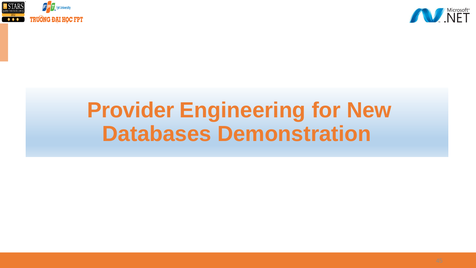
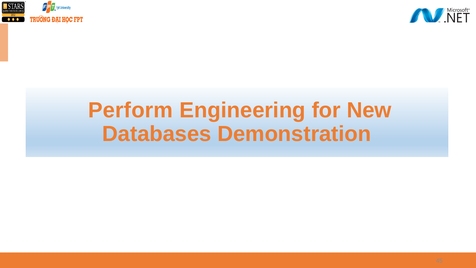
Provider: Provider -> Perform (131, 110)
